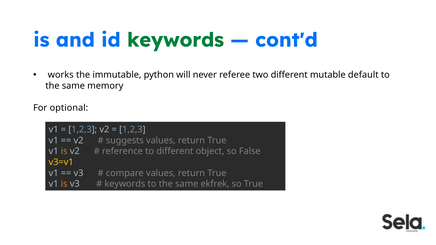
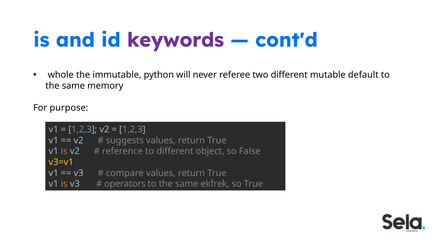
keywords colour: green -> purple (175, 40)
works: works -> whole (61, 75)
optional: optional -> purpose (69, 108)
keywords: keywords -> operators (125, 184)
